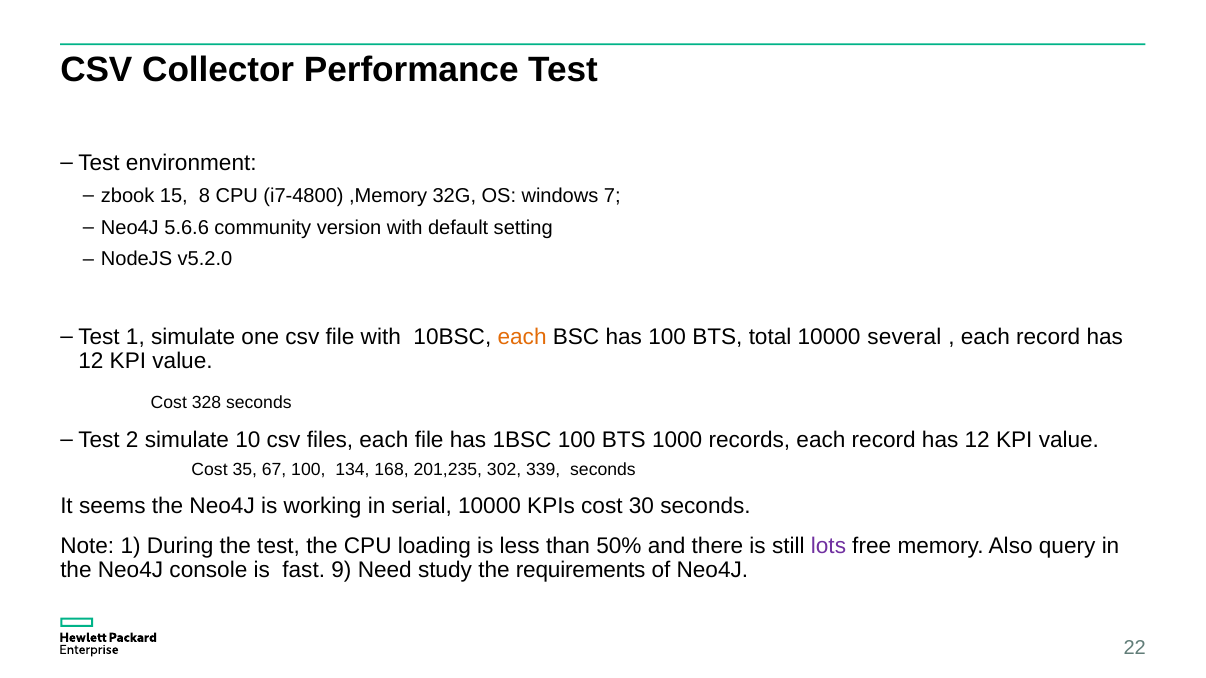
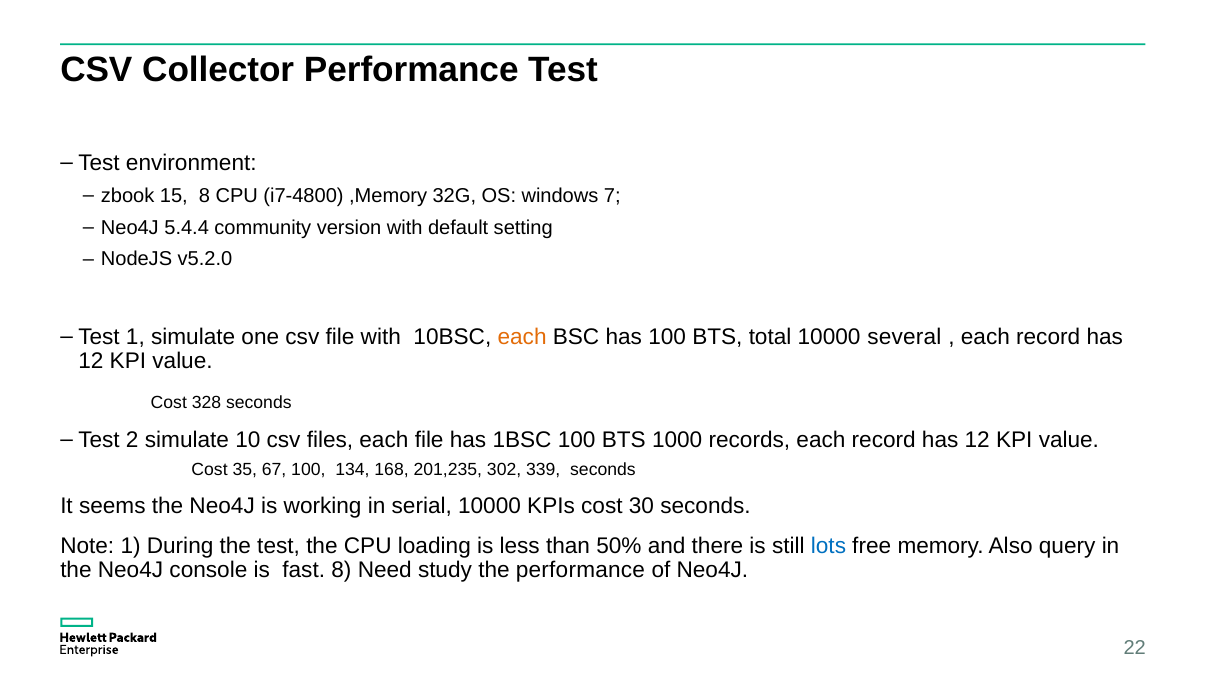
5.6.6: 5.6.6 -> 5.4.4 (187, 228)
lots colour: purple -> blue (828, 546)
fast 9: 9 -> 8 (341, 570)
the requirements: requirements -> performance (580, 570)
